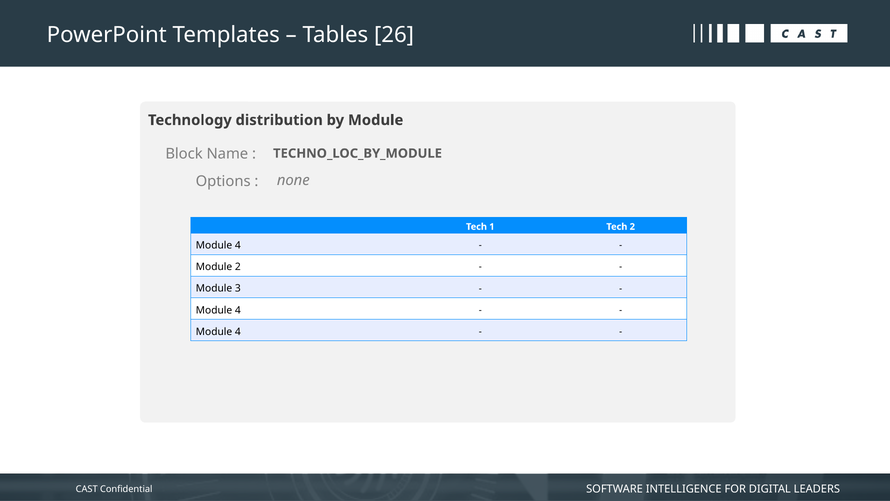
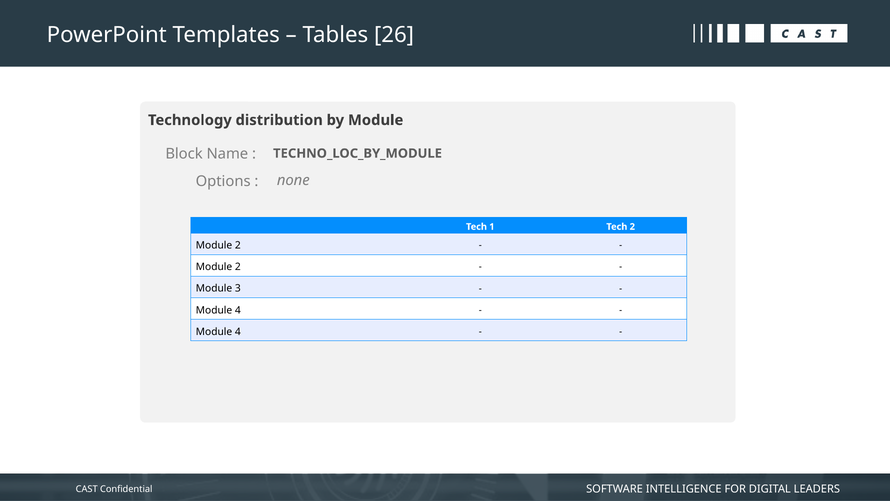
4: 4 -> 2 (238, 245)
